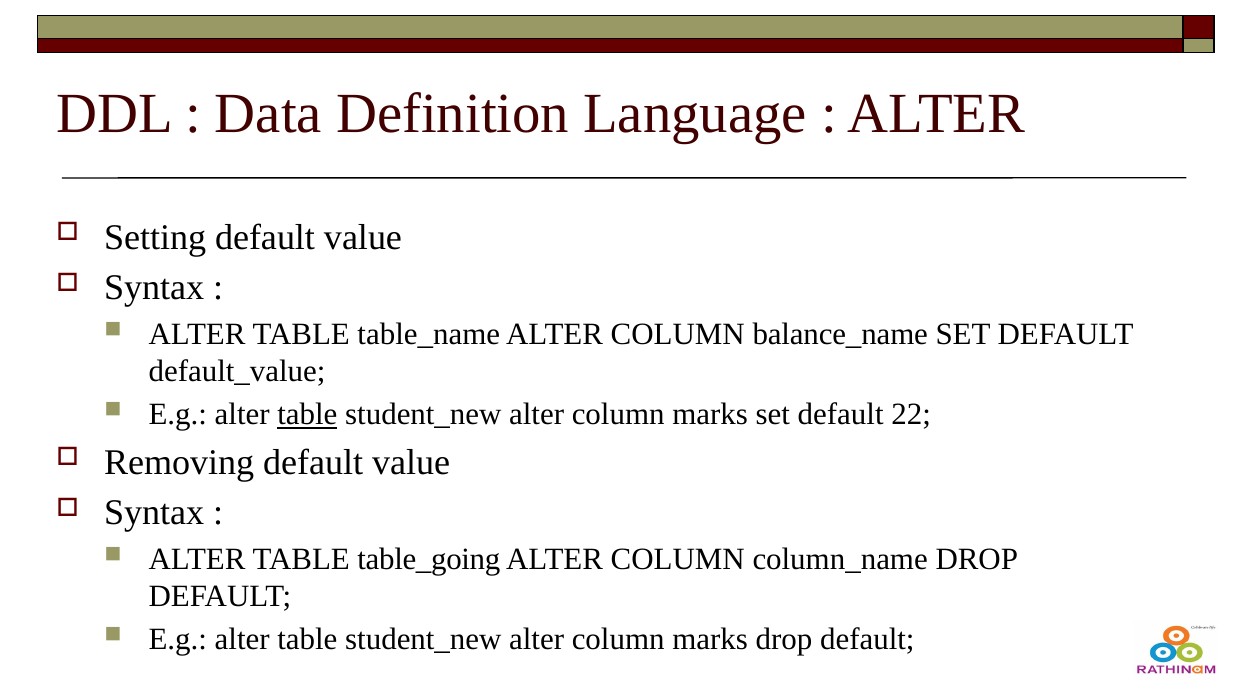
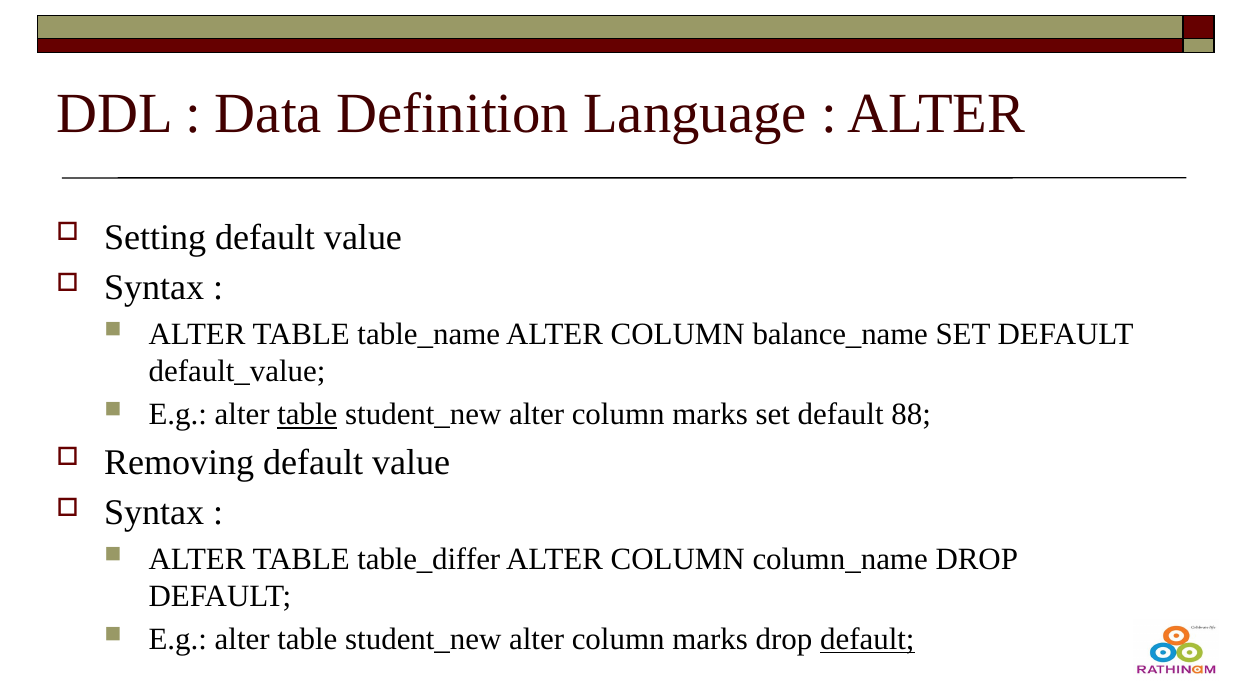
22: 22 -> 88 (911, 415)
table_going: table_going -> table_differ (429, 559)
default underline: none -> present (867, 640)
